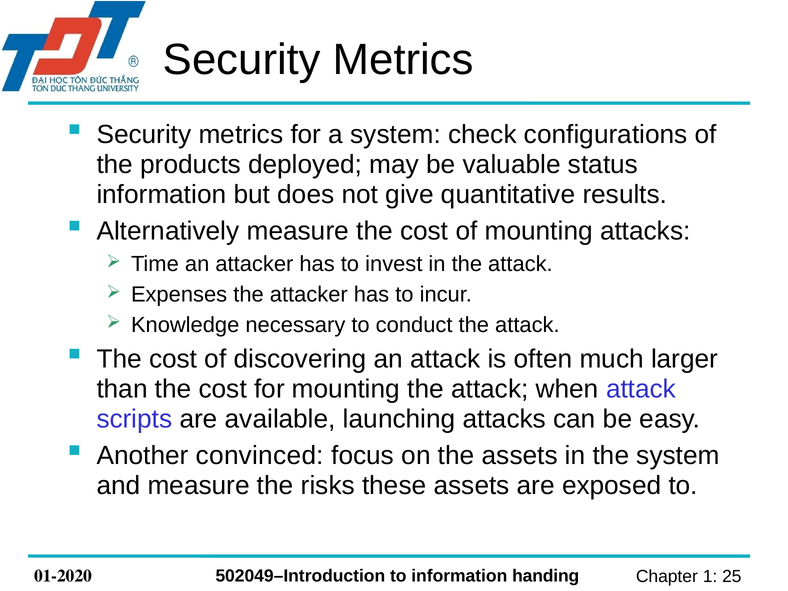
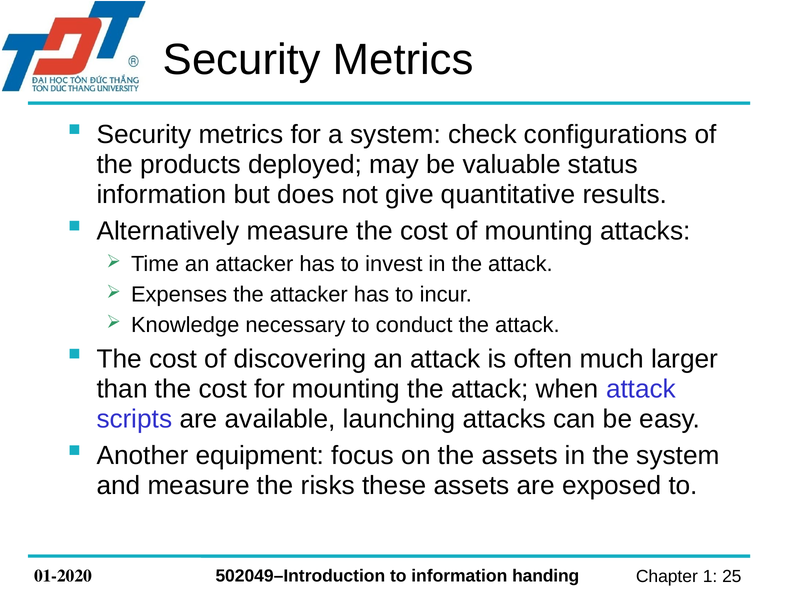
convinced: convinced -> equipment (260, 455)
